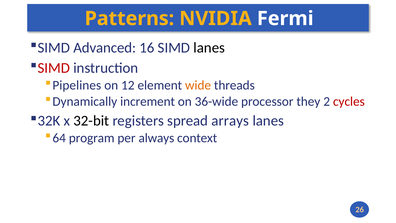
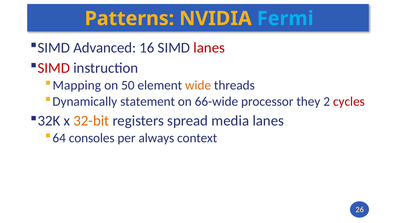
Fermi colour: white -> light blue (285, 19)
lanes colour: black -> red (209, 48)
Pipelines: Pipelines -> Mapping (77, 85)
12: 12 -> 50 (128, 85)
increment: increment -> statement (148, 101)
36-wide: 36-wide -> 66-wide (216, 101)
32-bit colour: black -> orange (91, 121)
arrays: arrays -> media (230, 121)
program: program -> consoles (92, 138)
